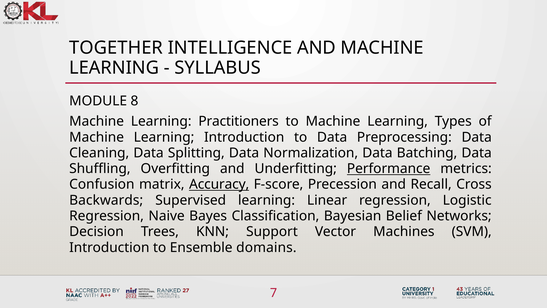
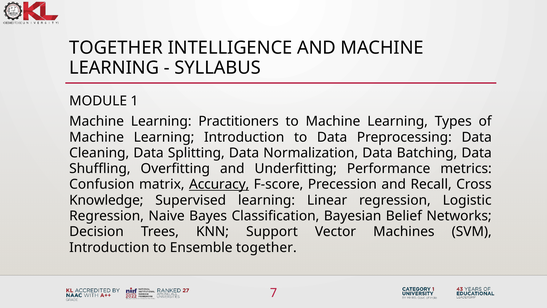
8: 8 -> 1 (134, 101)
Performance underline: present -> none (389, 169)
Backwards: Backwards -> Knowledge (106, 200)
Ensemble domains: domains -> together (266, 247)
